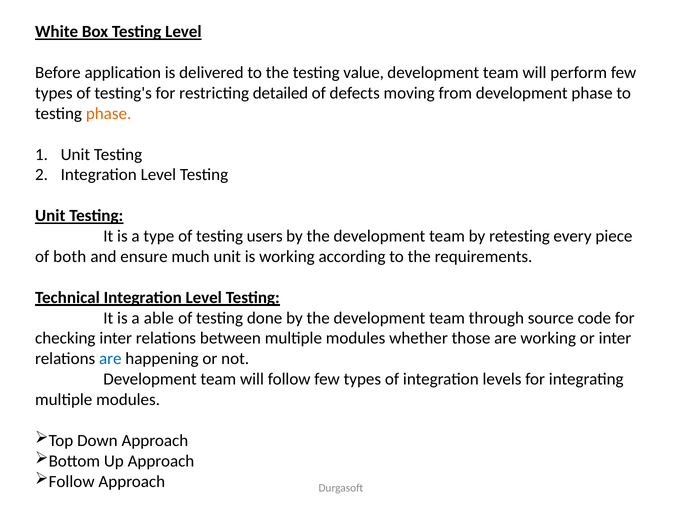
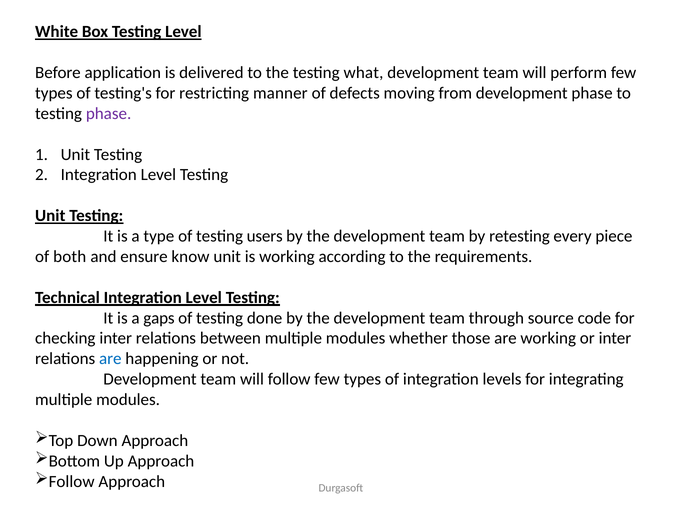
value: value -> what (363, 73)
detailed: detailed -> manner (280, 93)
phase colour: orange -> purple (109, 114)
much: much -> know (190, 257)
able: able -> gaps (159, 318)
